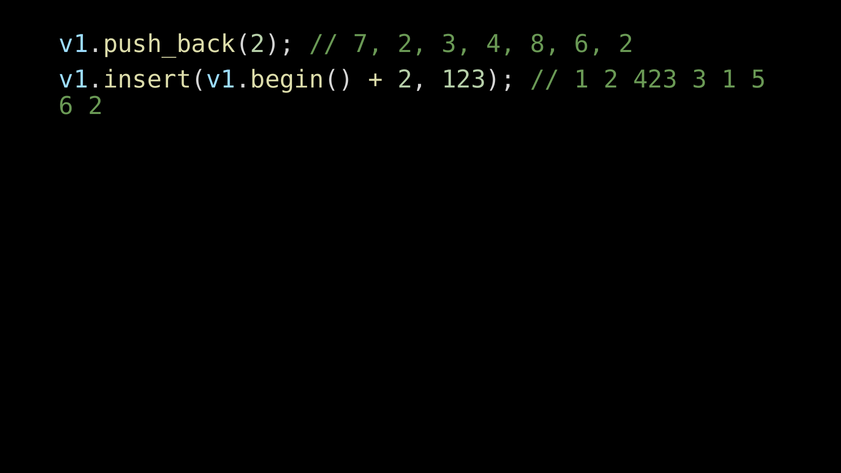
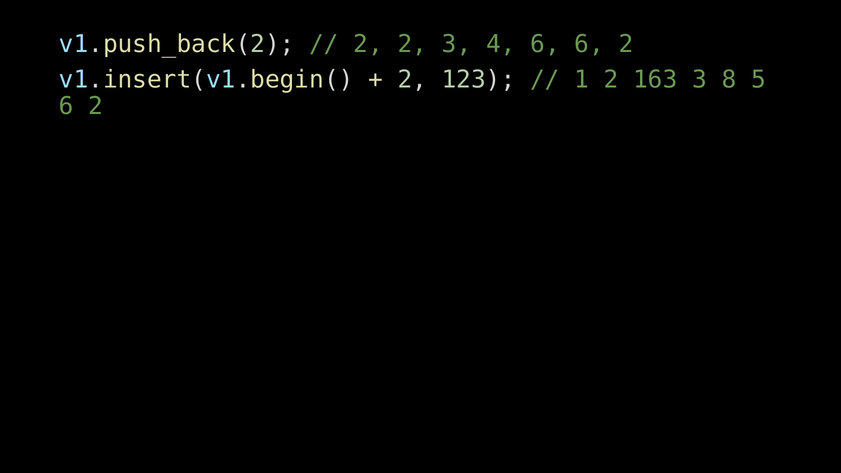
7: 7 -> 2 (368, 44)
4 8: 8 -> 6 (545, 44)
423: 423 -> 163 (655, 80)
3 1: 1 -> 8 (729, 80)
